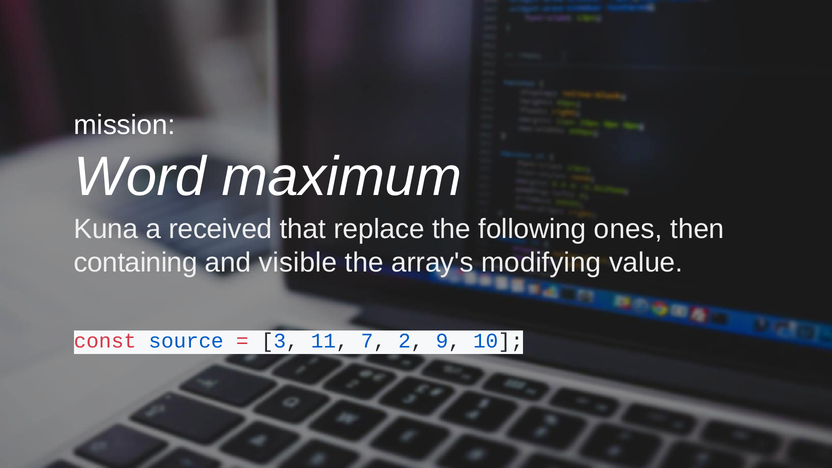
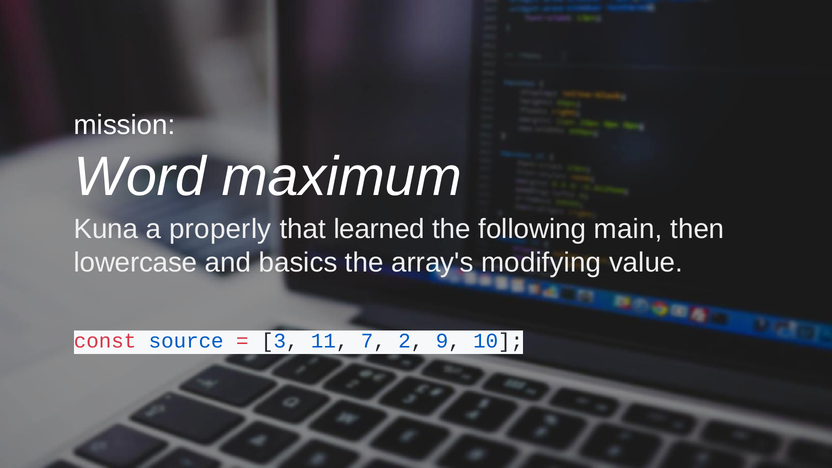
received: received -> properly (220, 229)
replace: replace -> learned (379, 229)
ones: ones -> main (628, 229)
containing: containing -> lowercase (136, 262)
visible: visible -> basics (298, 262)
